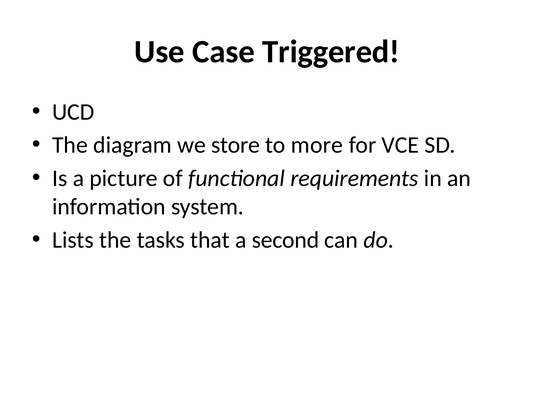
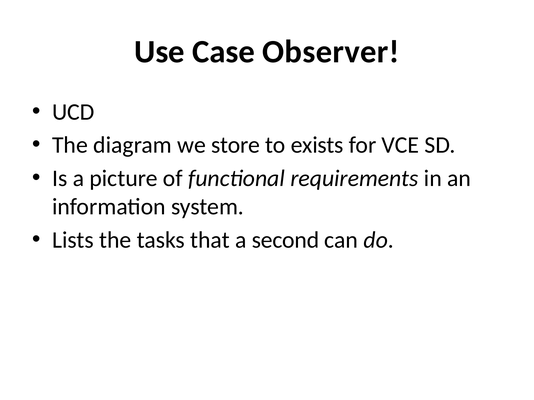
Triggered: Triggered -> Observer (331, 52)
more: more -> exists (317, 145)
